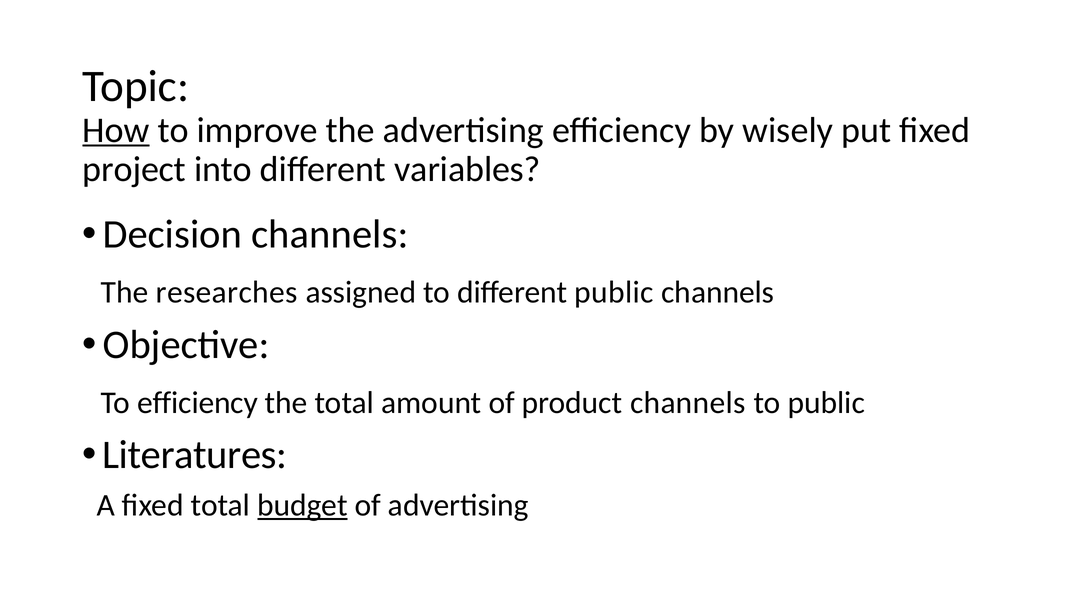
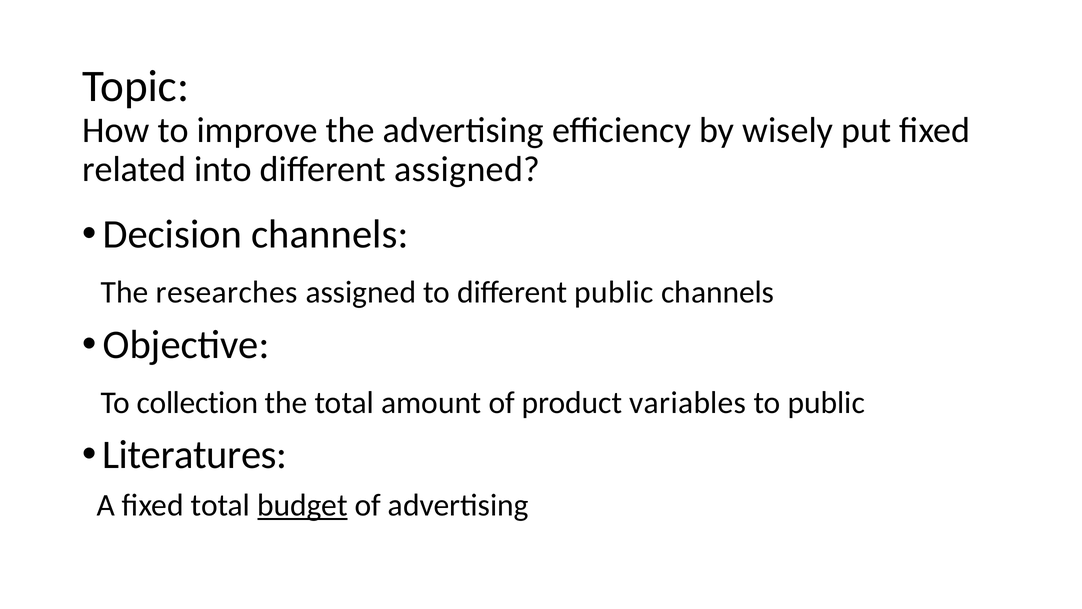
How underline: present -> none (116, 130)
project: project -> related (134, 169)
different variables: variables -> assigned (467, 169)
To efficiency: efficiency -> collection (197, 403)
product channels: channels -> variables (688, 403)
